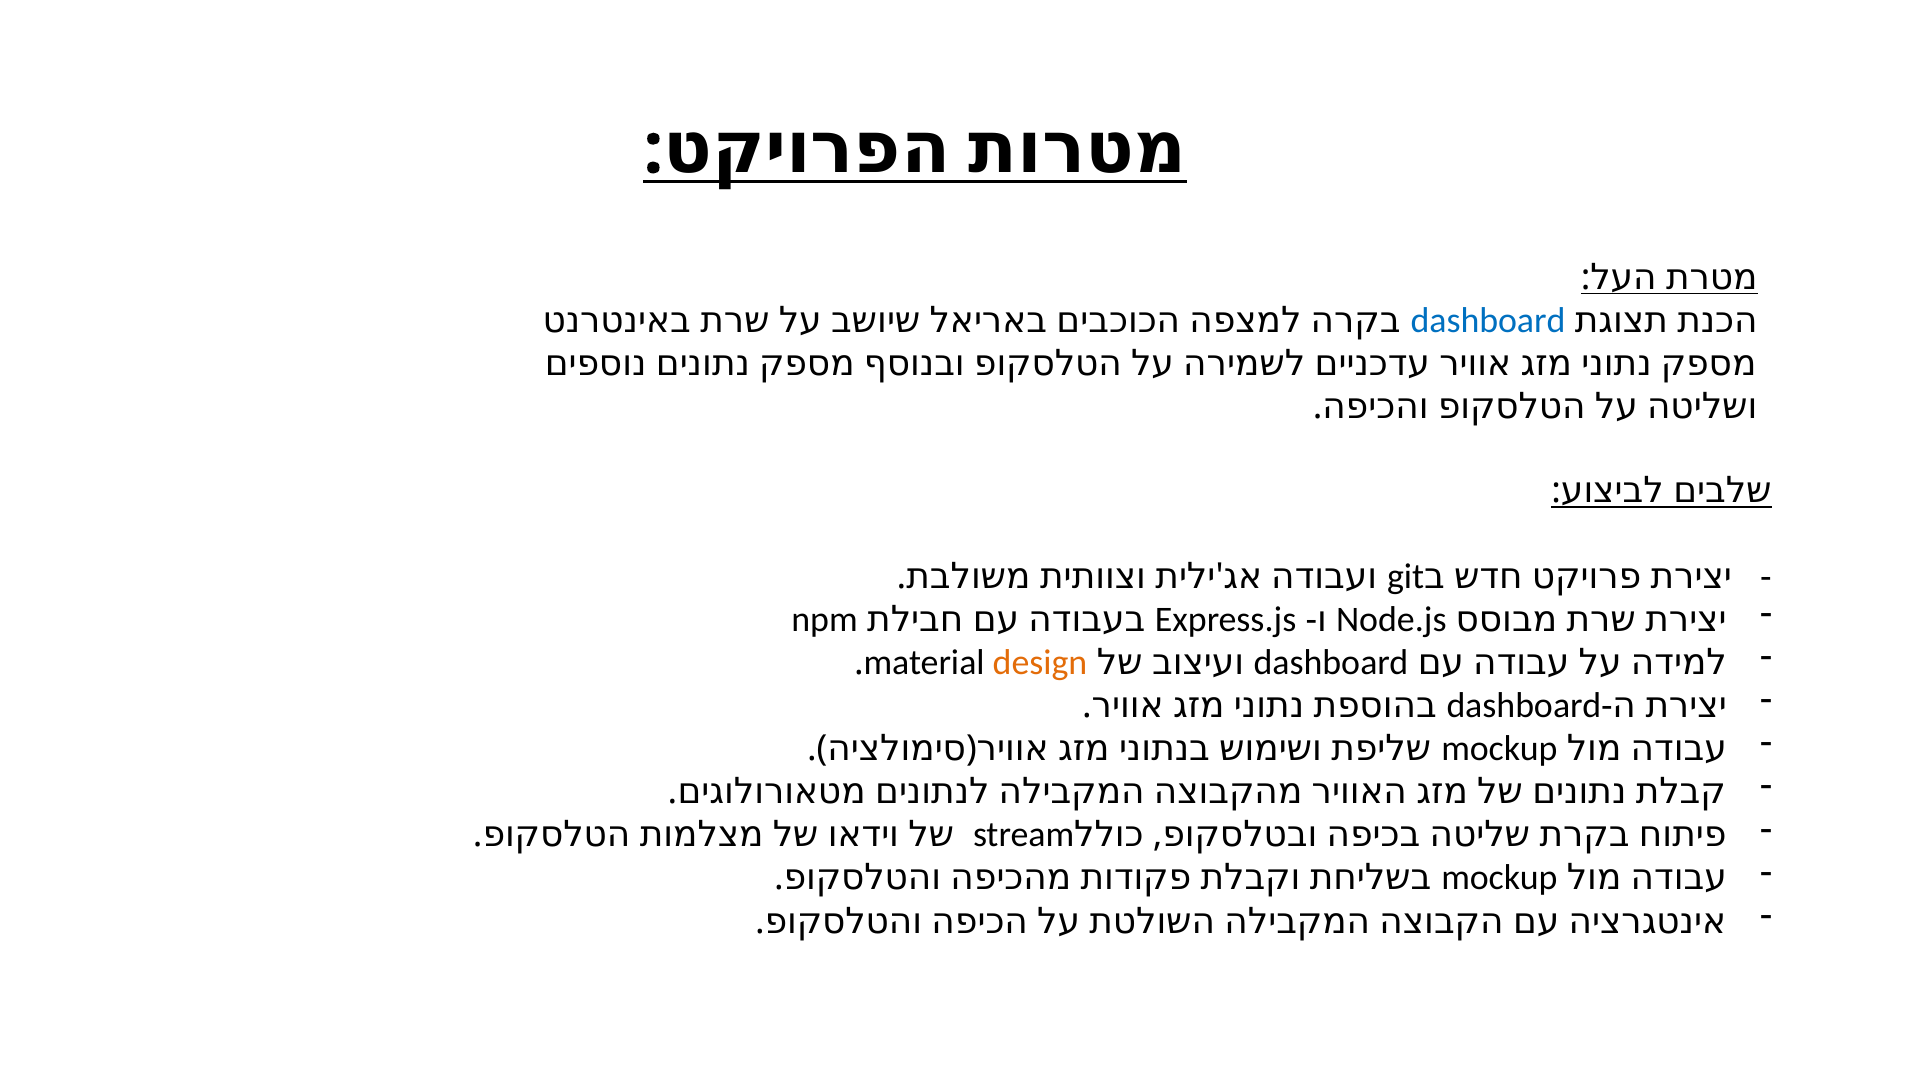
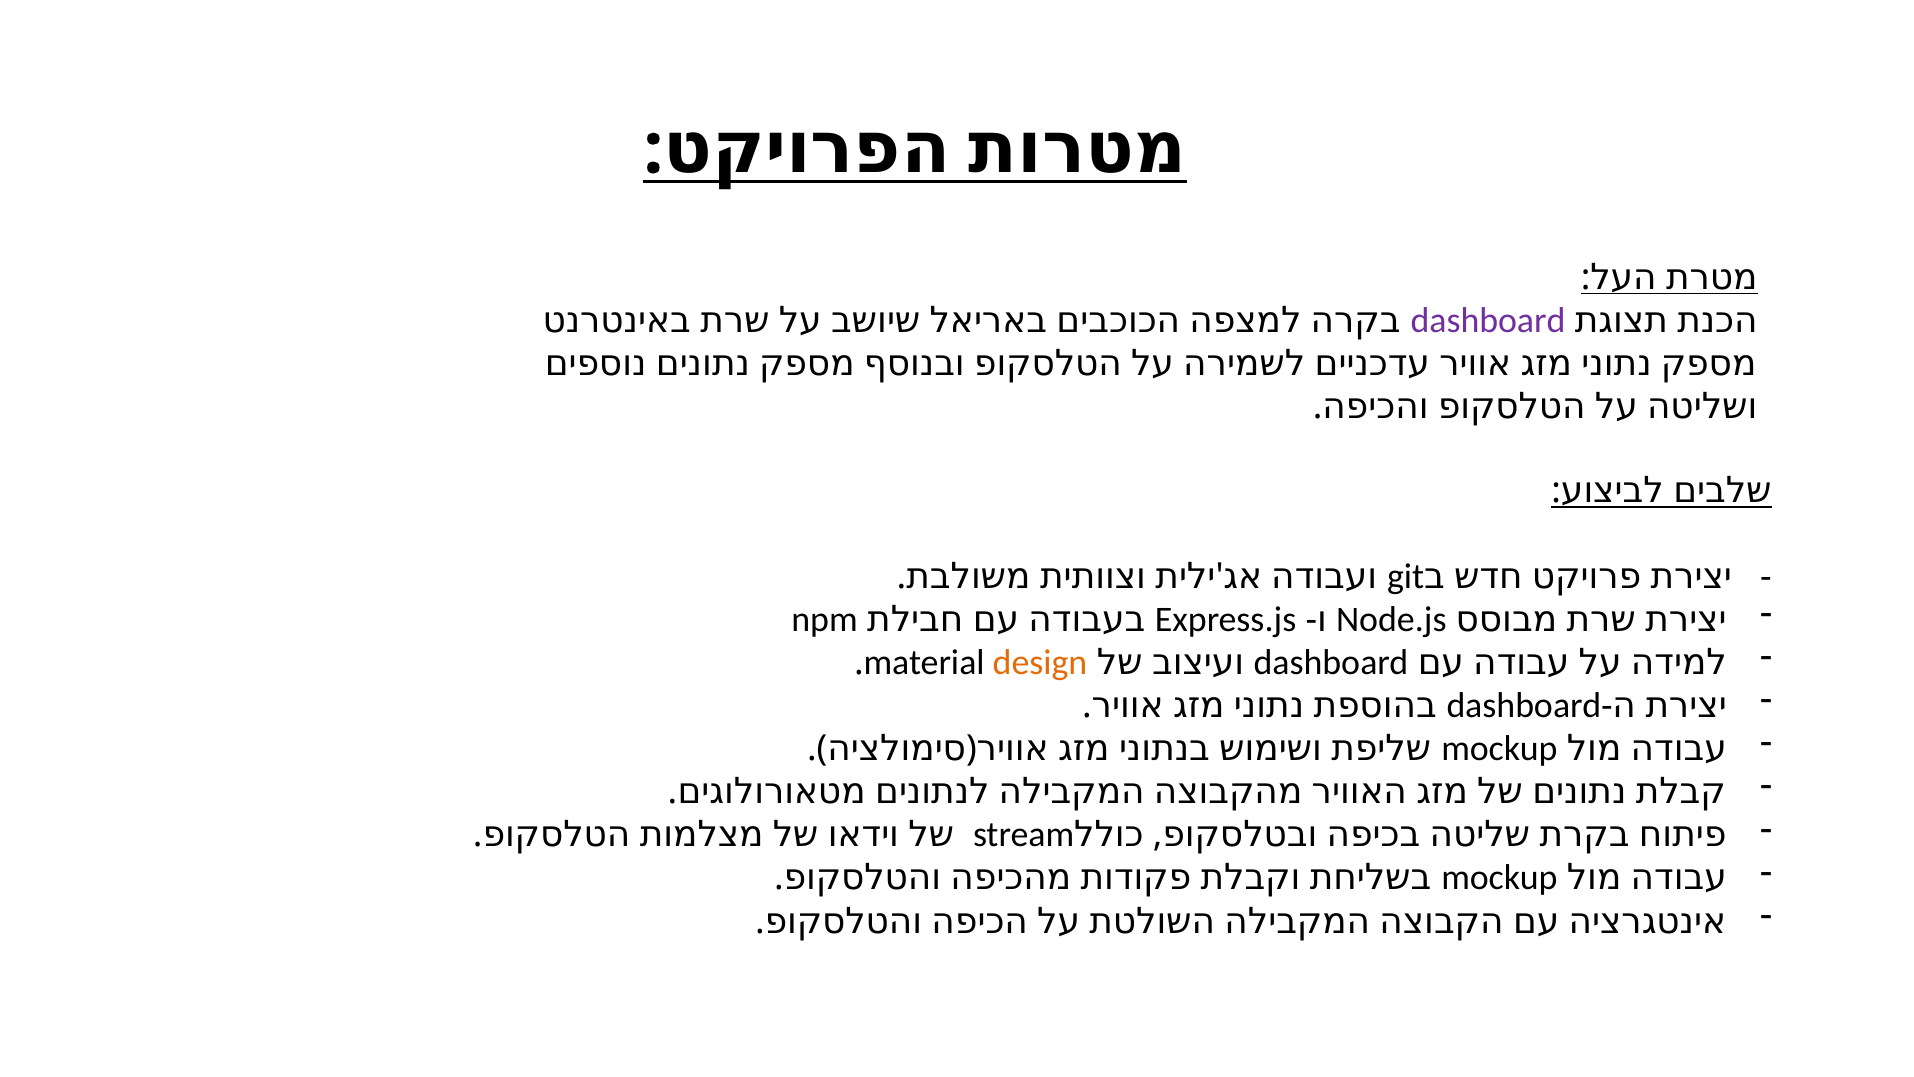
dashboard colour: blue -> purple (1488, 320)
